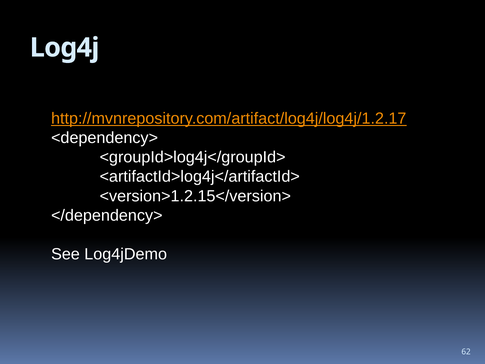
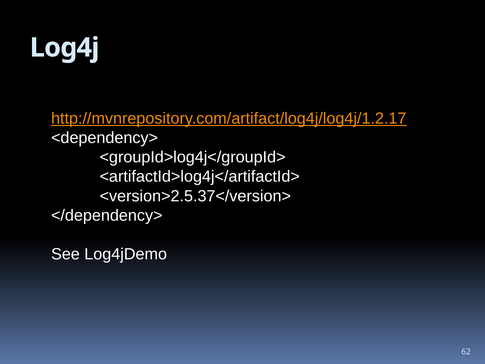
<version>1.2.15</version>: <version>1.2.15</version> -> <version>2.5.37</version> (195, 196)
